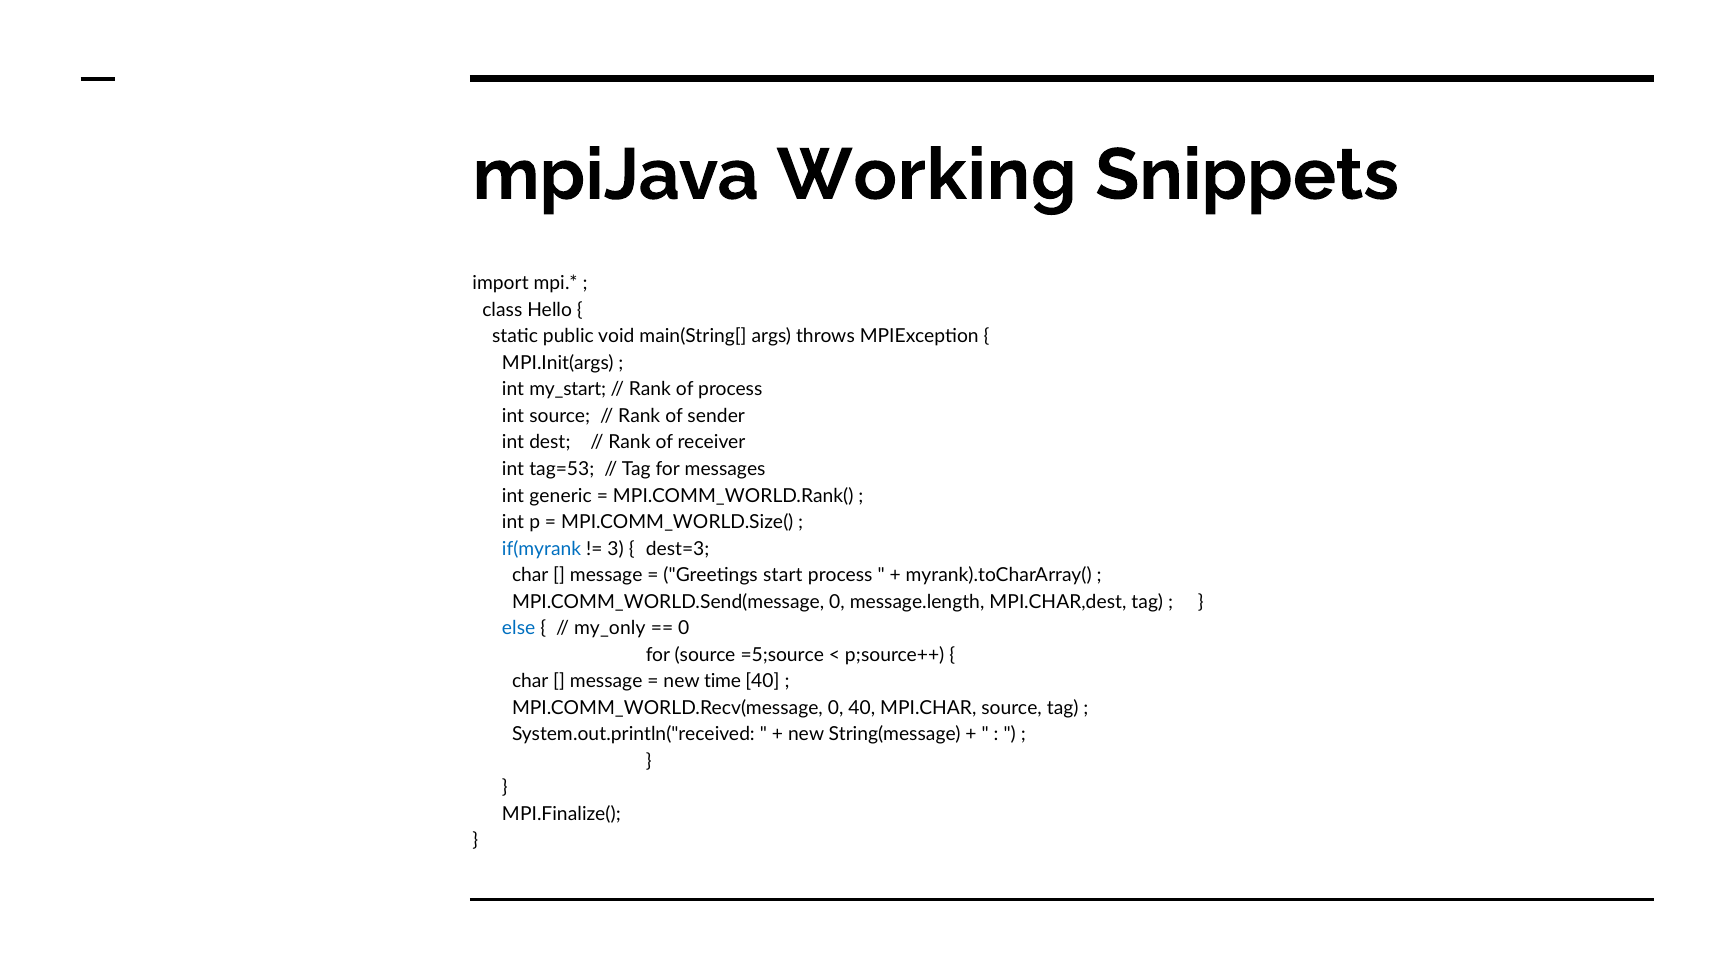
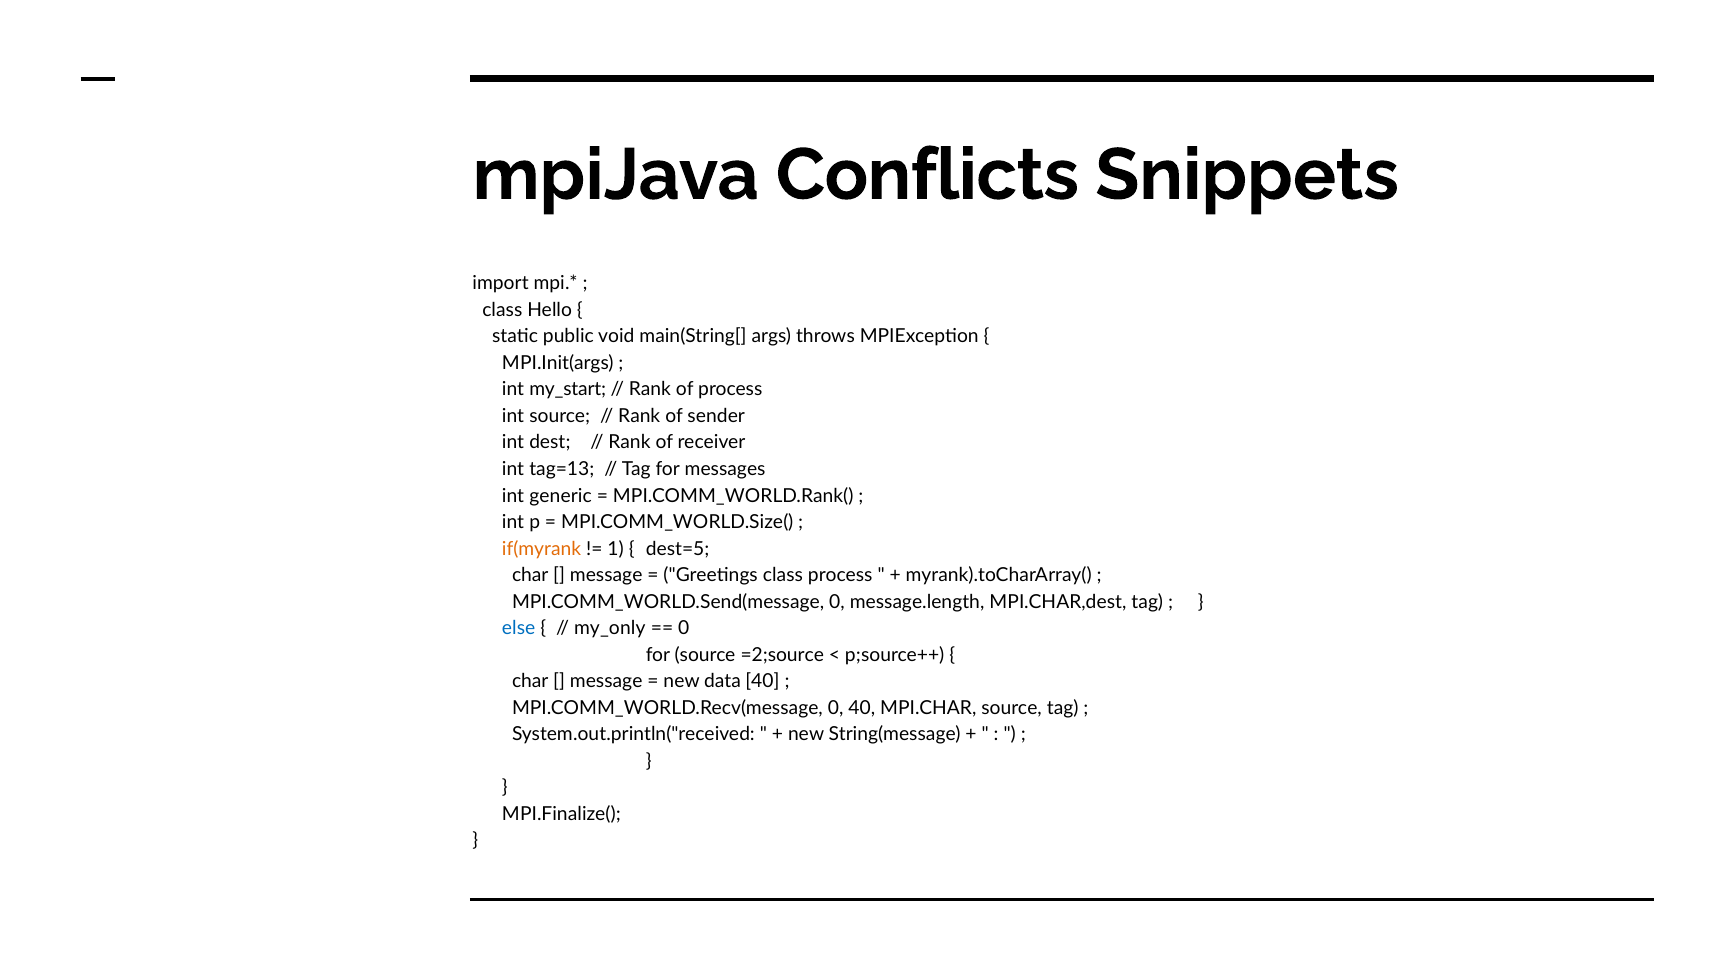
Working: Working -> Conflicts (927, 175)
tag=53: tag=53 -> tag=13 (562, 469)
if(myrank colour: blue -> orange (542, 548)
3: 3 -> 1 (616, 548)
dest=3: dest=3 -> dest=5 (678, 548)
Greetings start: start -> class (783, 575)
=5;source: =5;source -> =2;source (782, 654)
time: time -> data (722, 681)
